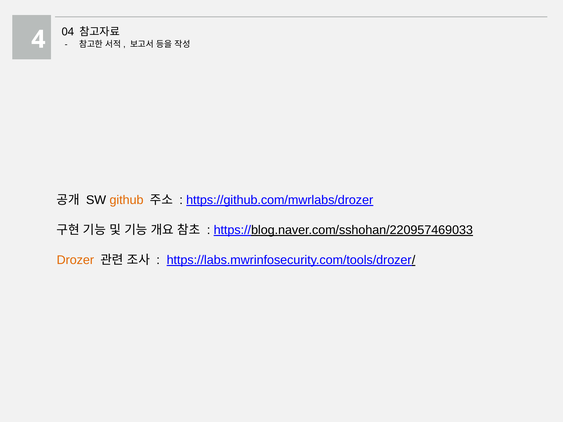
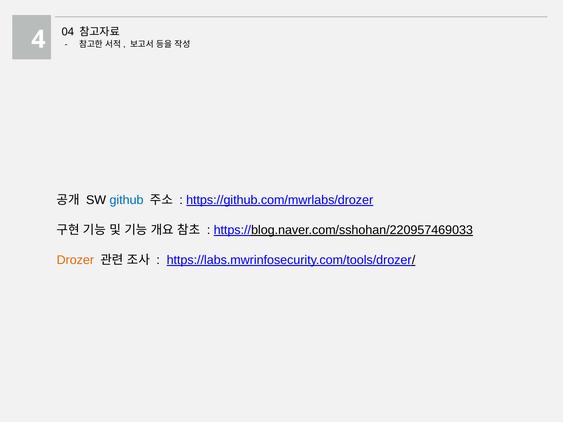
github colour: orange -> blue (126, 200)
